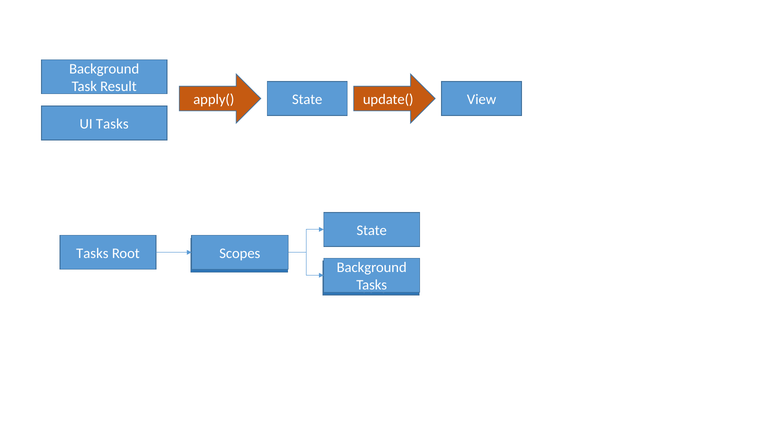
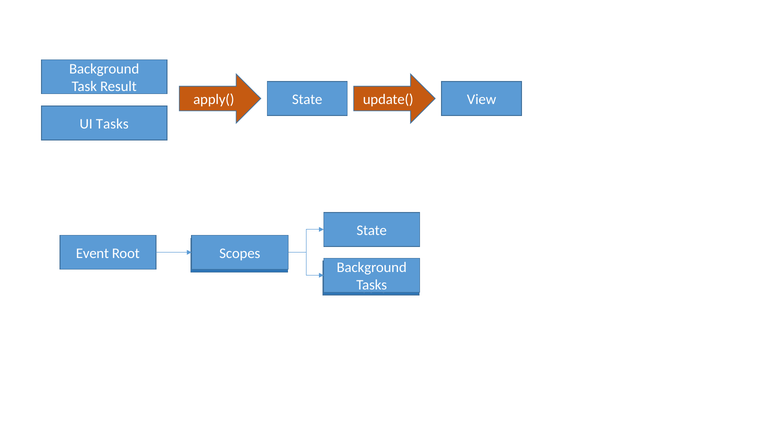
Tasks: Tasks -> Event (92, 254)
